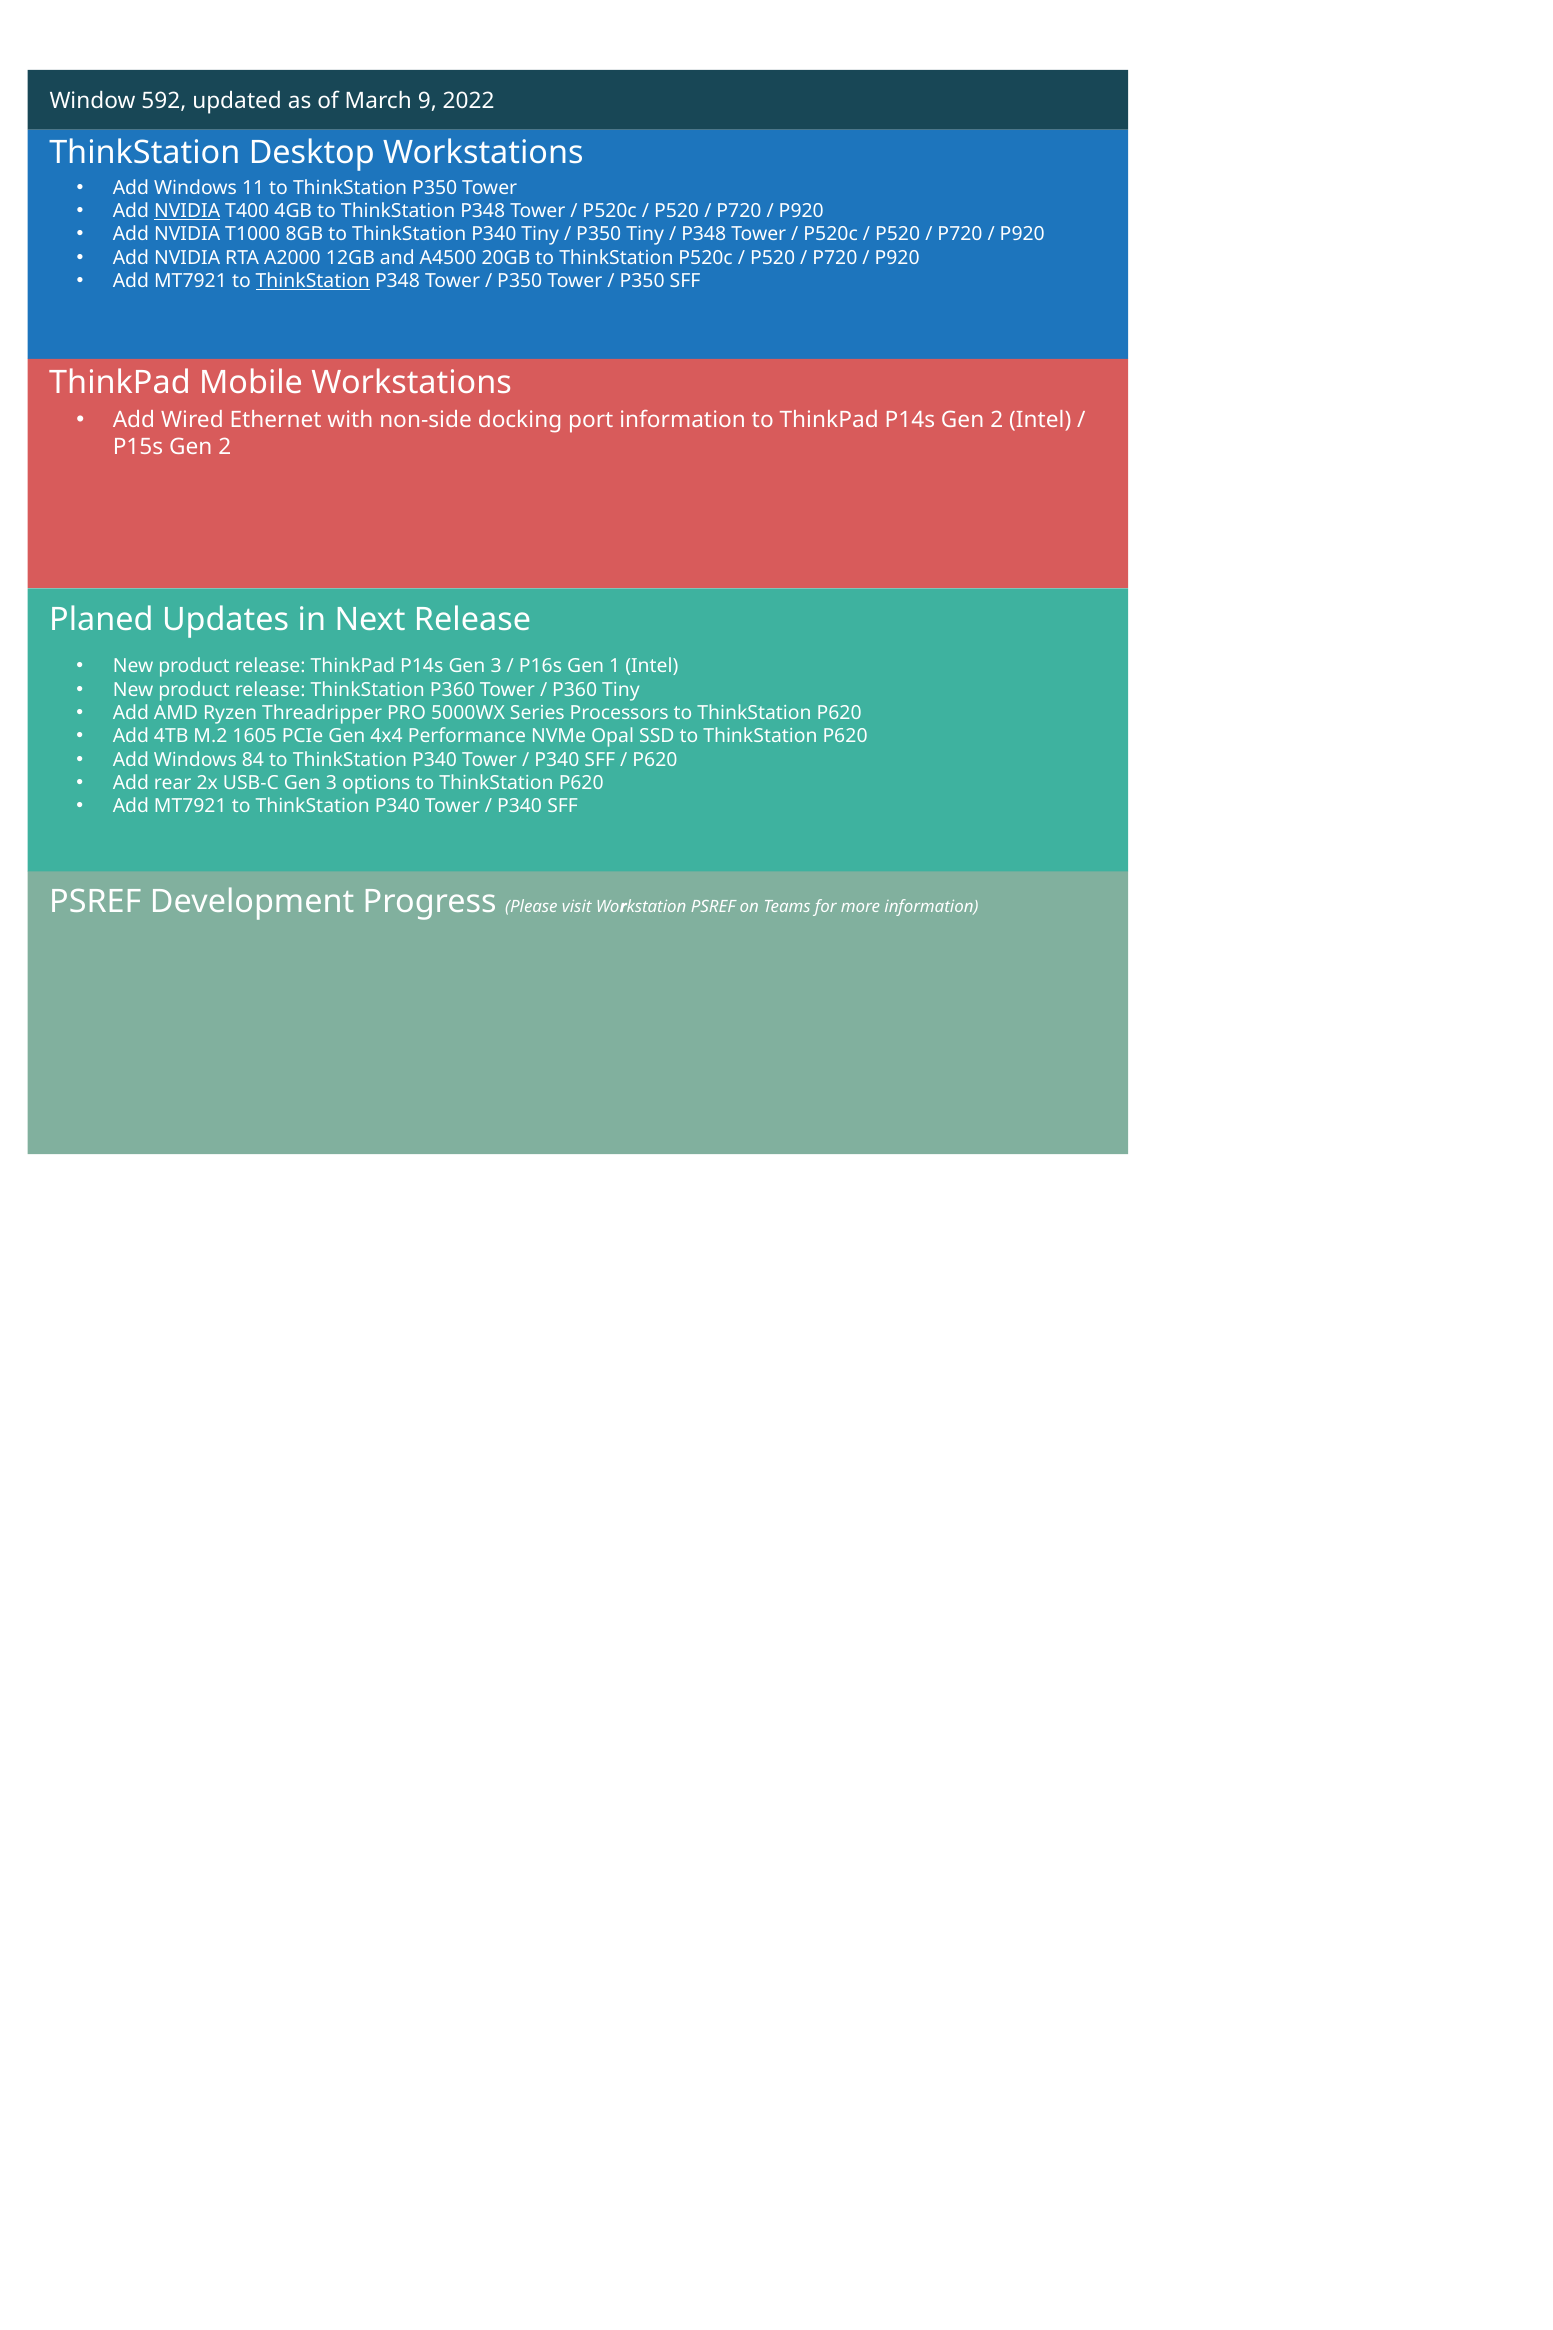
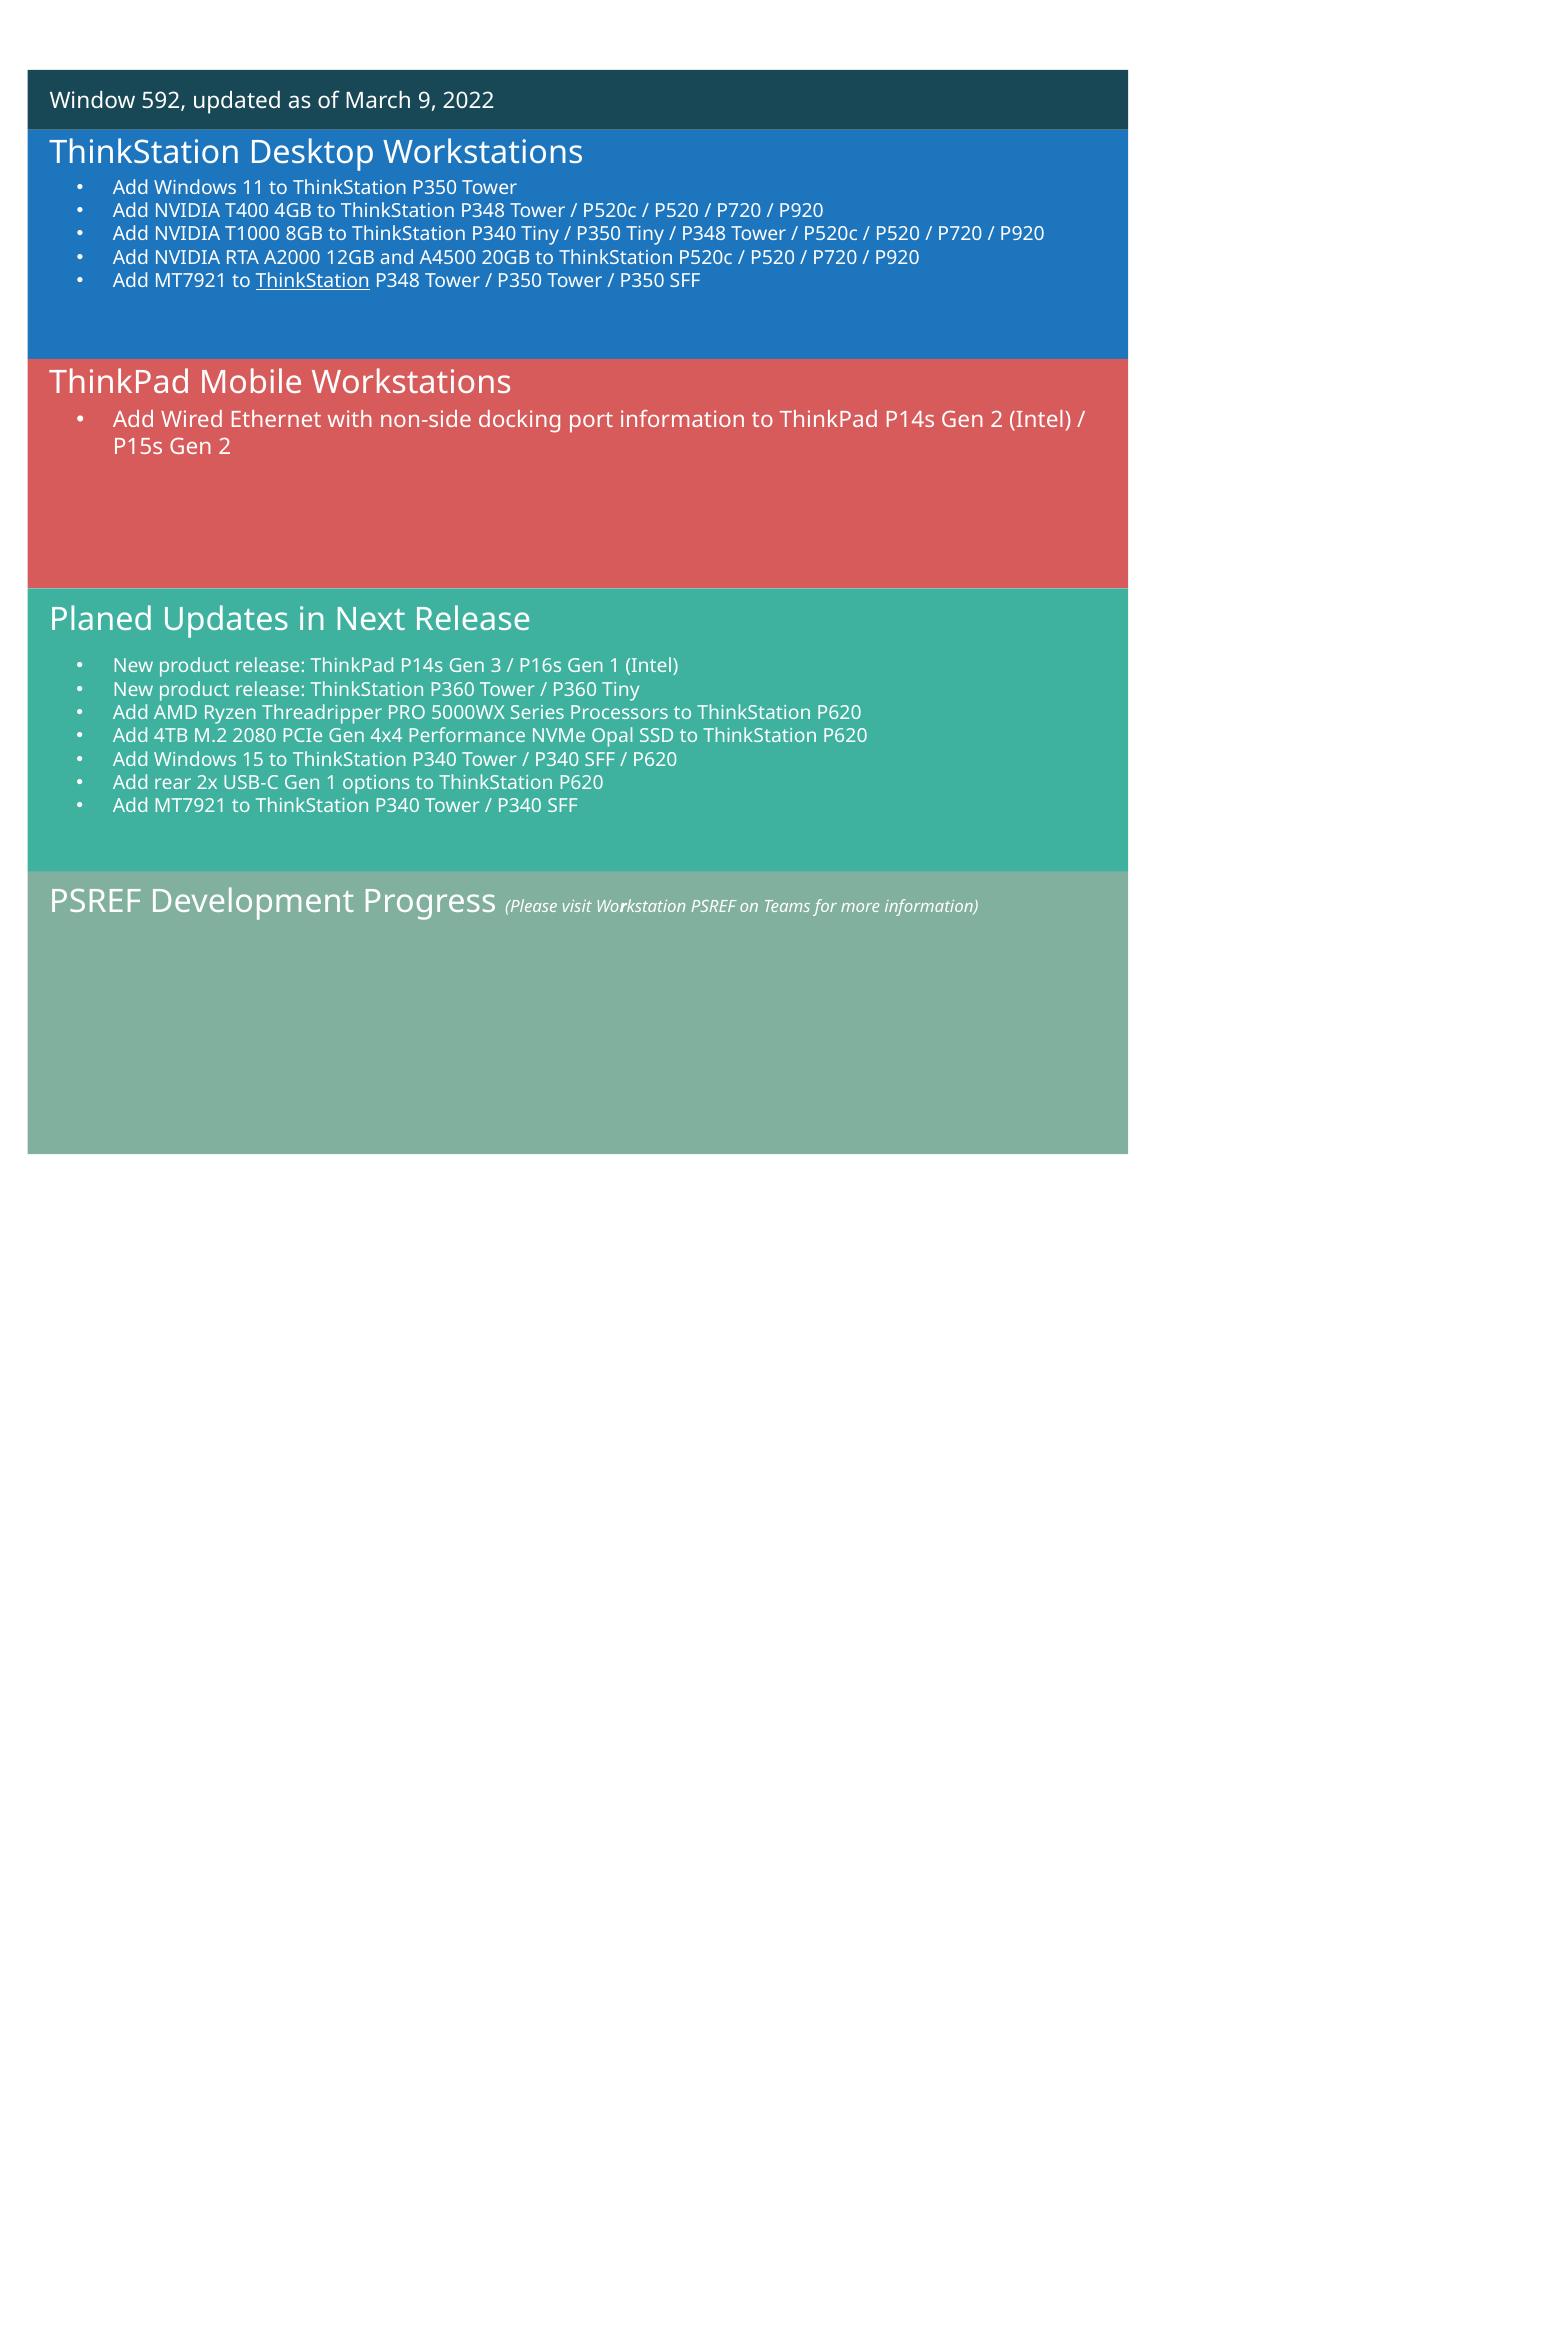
NVIDIA underline: present -> none (187, 211)
1605: 1605 -> 2080 (255, 736)
84: 84 -> 15 (253, 760)
USB-C Gen 3: 3 -> 1 (331, 783)
